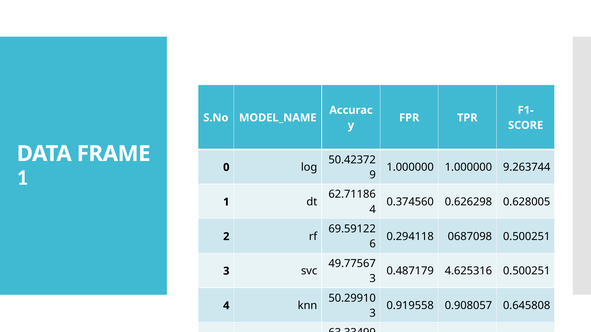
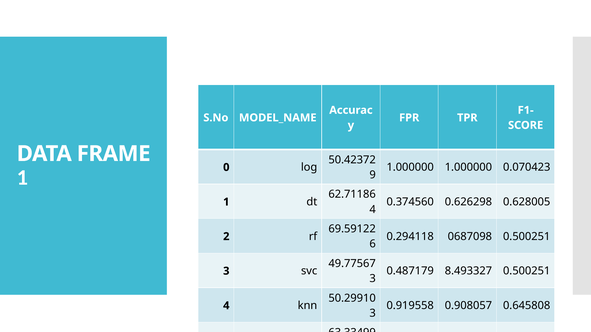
9.263744: 9.263744 -> 0.070423 (527, 168)
4.625316: 4.625316 -> 8.493327 (468, 271)
